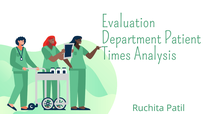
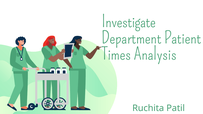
Evaluation: Evaluation -> Investigate (129, 22)
